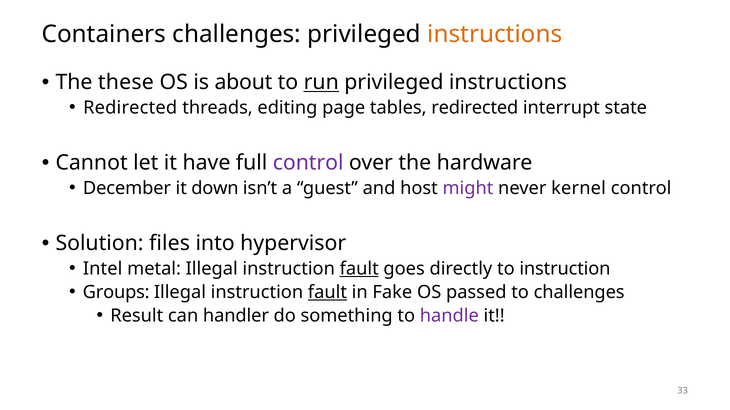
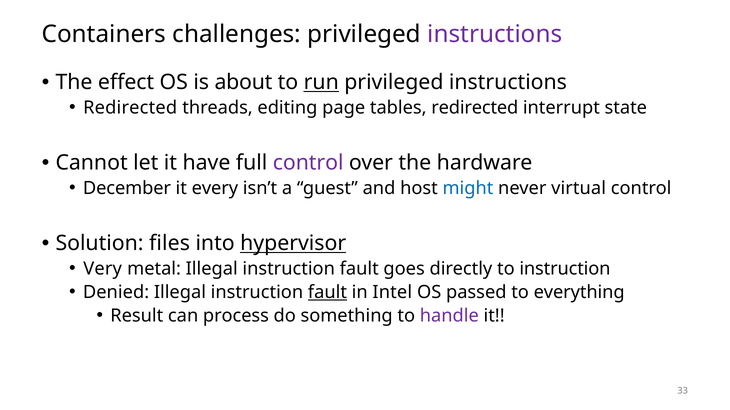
instructions colour: orange -> purple (495, 34)
these: these -> effect (126, 83)
down: down -> every (215, 188)
might colour: purple -> blue (468, 188)
kernel: kernel -> virtual (579, 188)
hypervisor underline: none -> present (293, 244)
Intel: Intel -> Very (103, 269)
fault underline: present -> none (359, 269)
Groups: Groups -> Denied (116, 292)
Fake: Fake -> Intel (392, 292)
to challenges: challenges -> everything (579, 292)
handler: handler -> process (236, 316)
